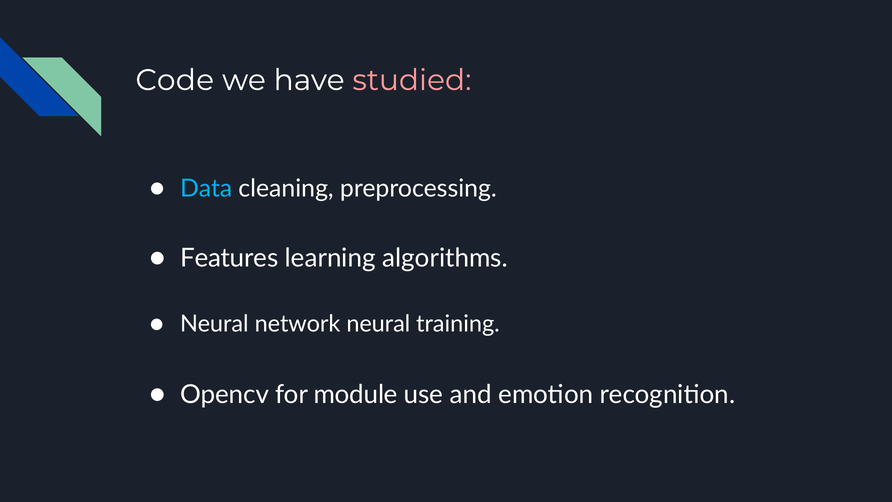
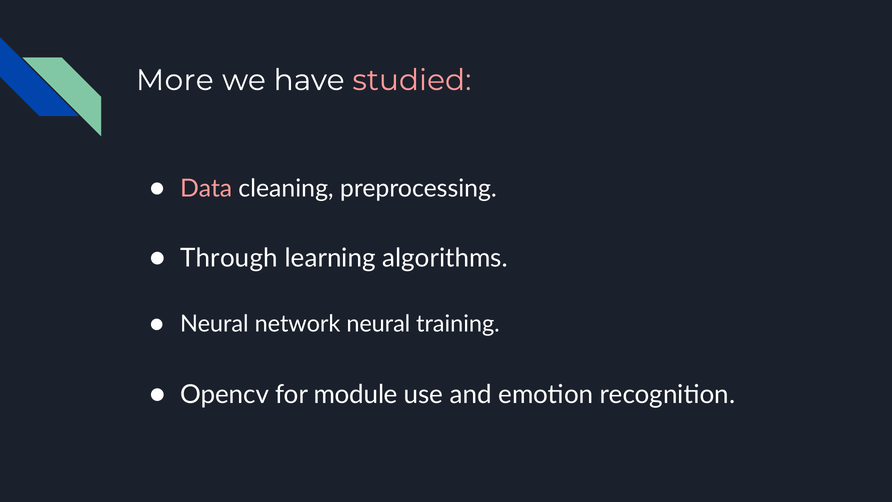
Code: Code -> More (175, 80)
Data colour: light blue -> pink (206, 188)
Features: Features -> Through (229, 258)
